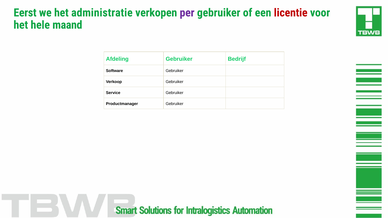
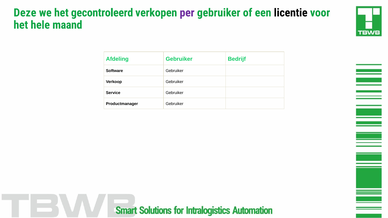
Eerst: Eerst -> Deze (25, 13)
administratie: administratie -> gecontroleerd (102, 13)
licentie colour: red -> black (291, 13)
